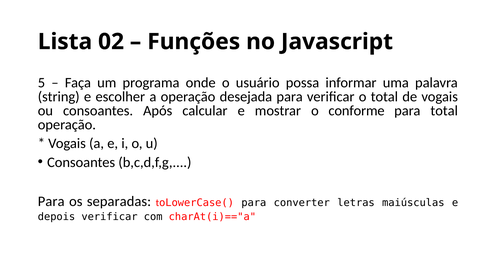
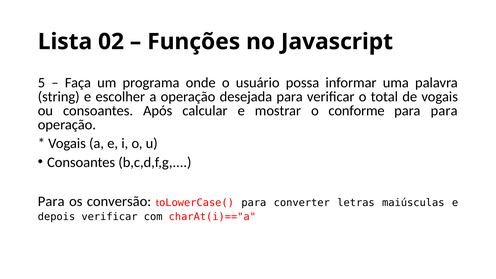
para total: total -> para (444, 111)
separadas: separadas -> conversão (119, 201)
